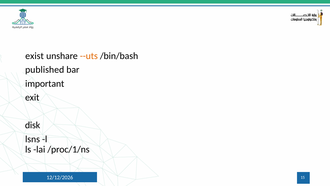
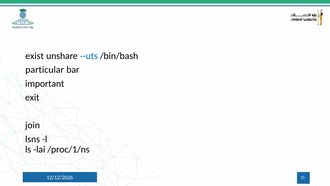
--uts colour: orange -> blue (89, 56)
published: published -> particular (45, 70)
disk: disk -> join (33, 125)
